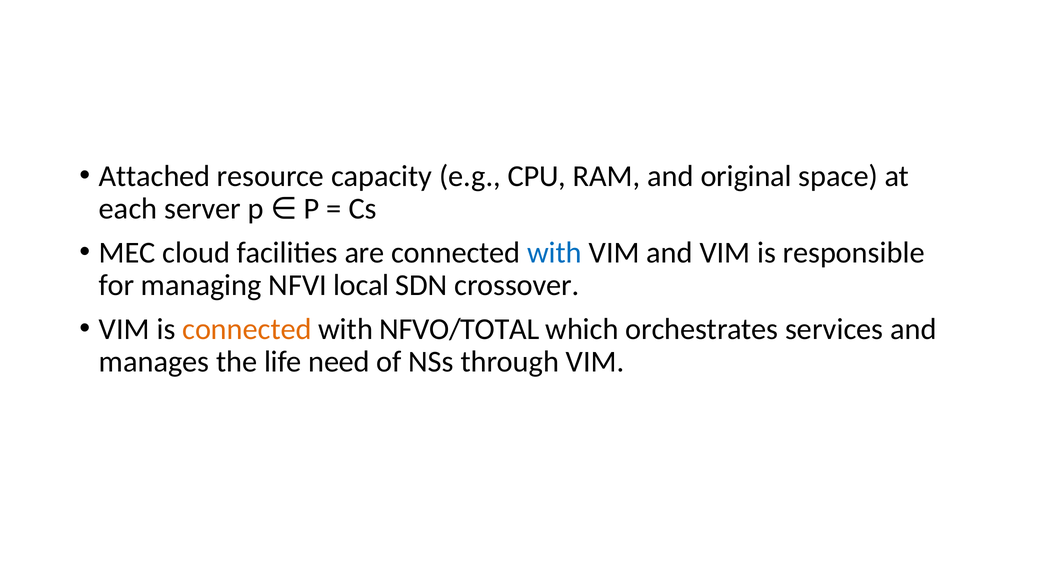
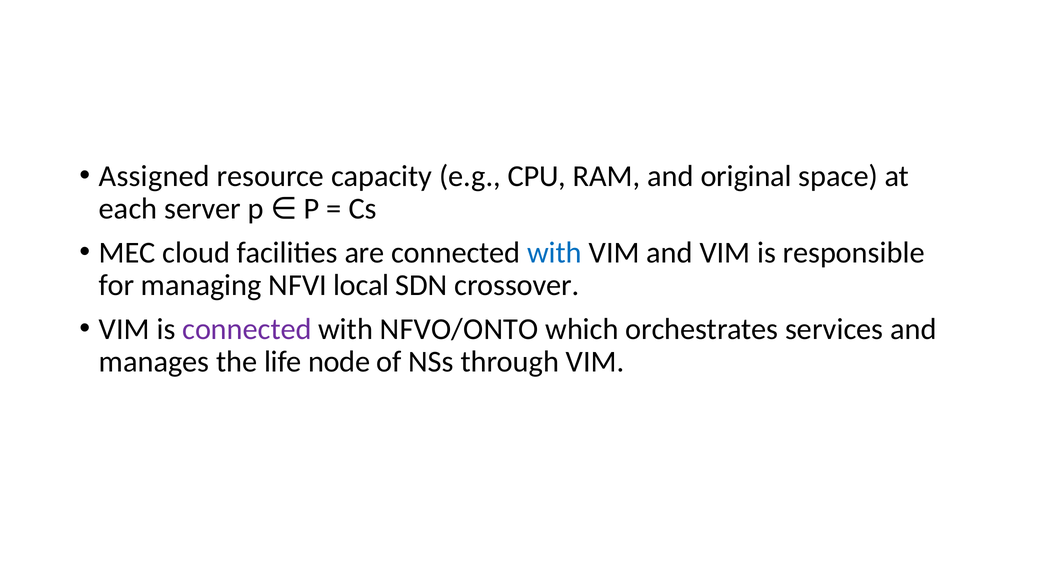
Attached: Attached -> Assigned (154, 176)
connected colour: orange -> purple (247, 329)
NFVO/TOTAL: NFVO/TOTAL -> NFVO/ONTO (459, 329)
need: need -> node (339, 362)
